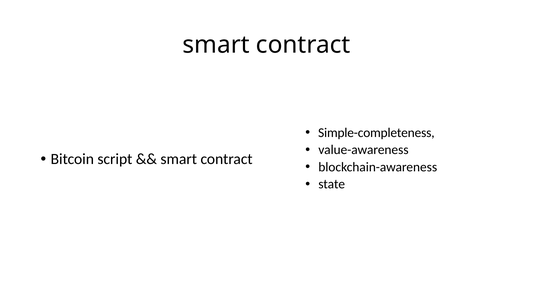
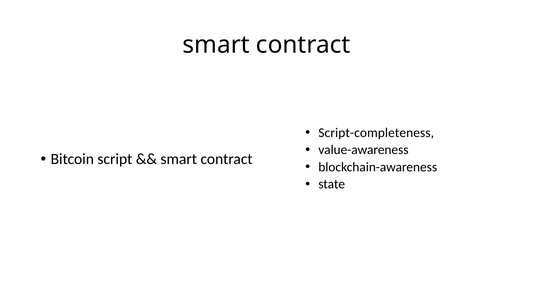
Simple-completeness: Simple-completeness -> Script-completeness (376, 133)
